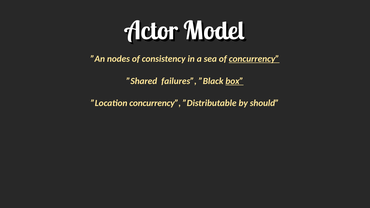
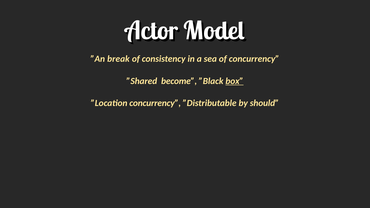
nodes: nodes -> break (118, 59)
concurrency underline: present -> none (254, 59)
failures: failures -> become (179, 81)
